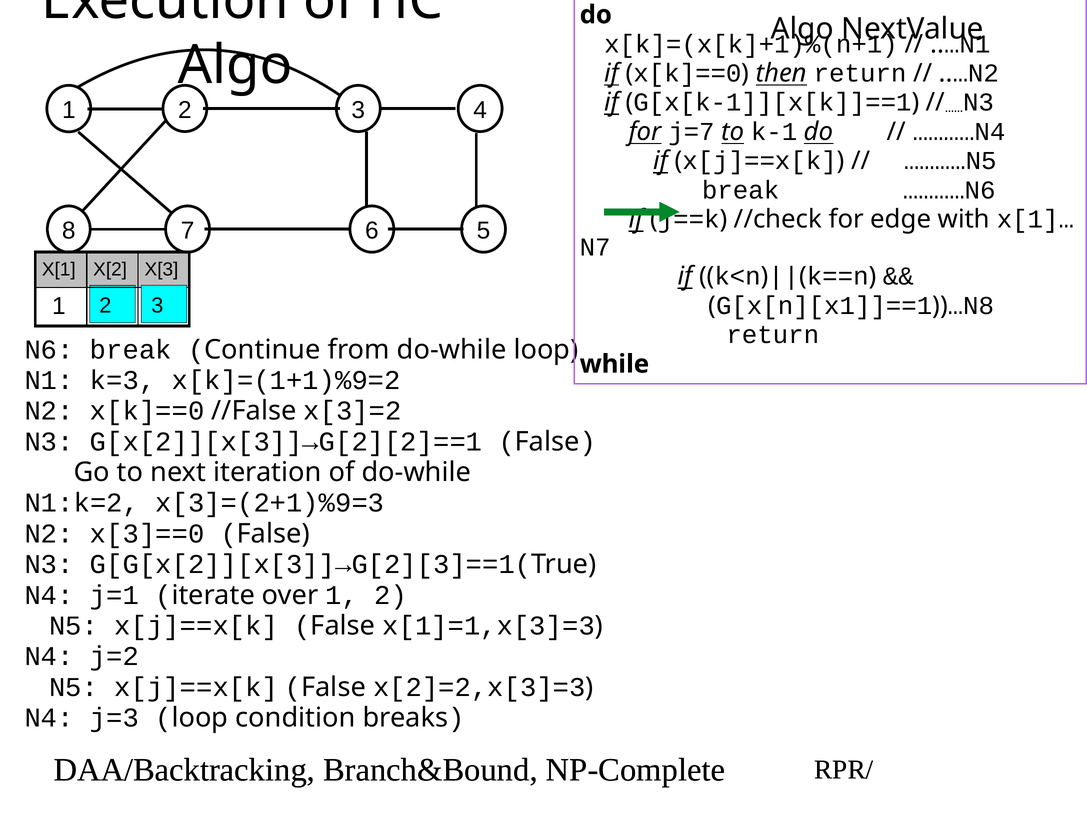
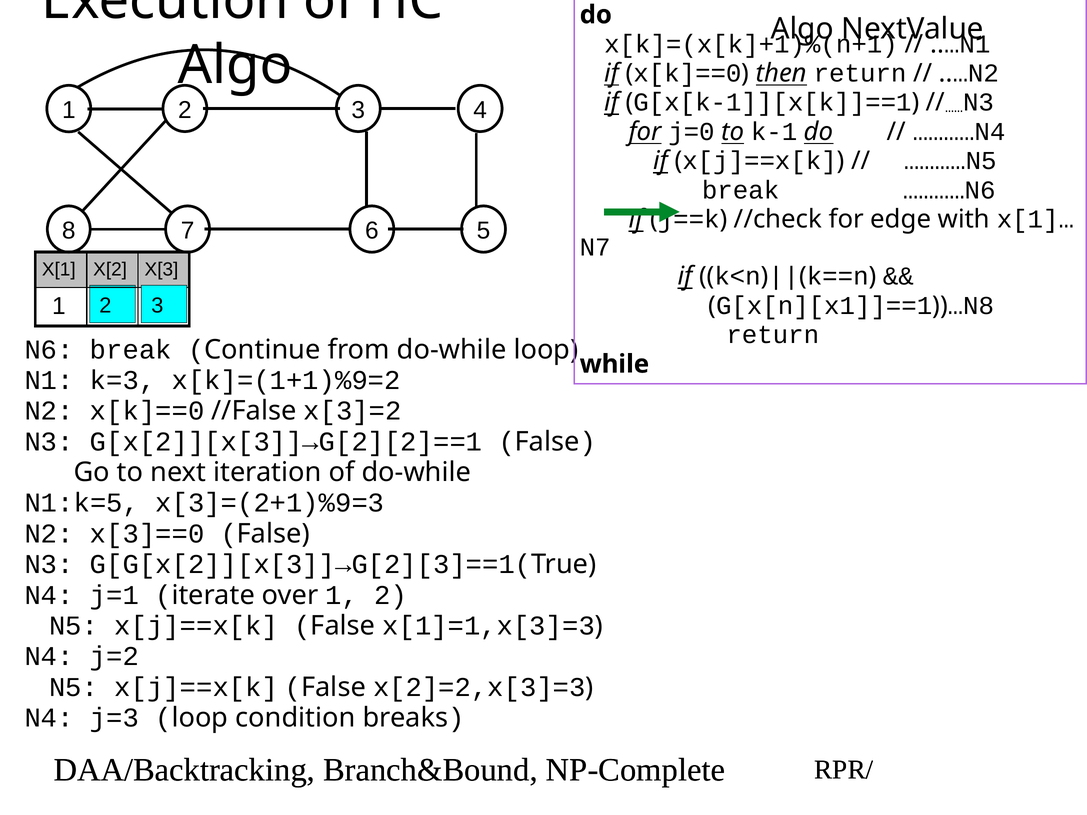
j=7: j=7 -> j=0 (691, 132)
N1:k=2: N1:k=2 -> N1:k=5 (82, 503)
